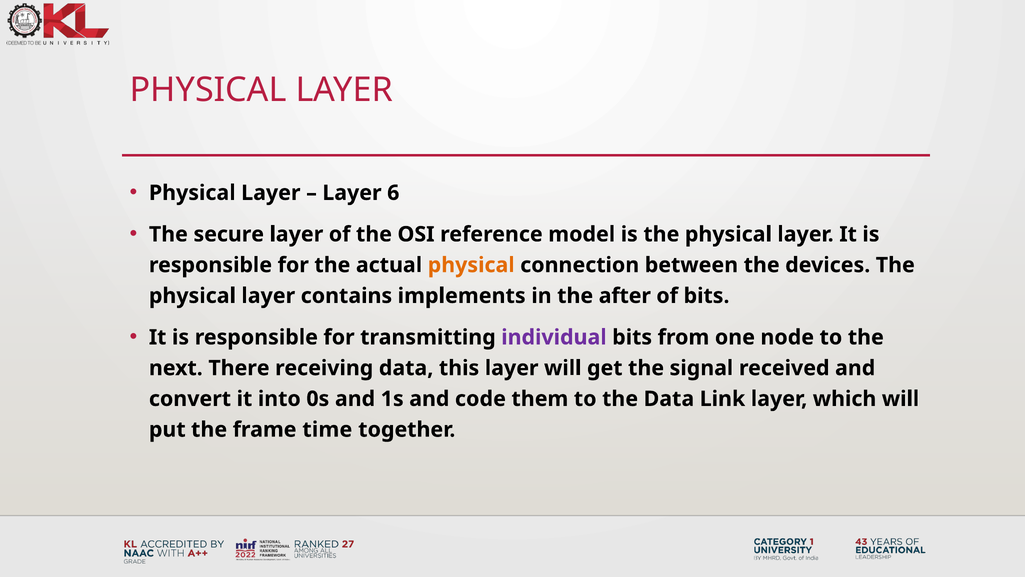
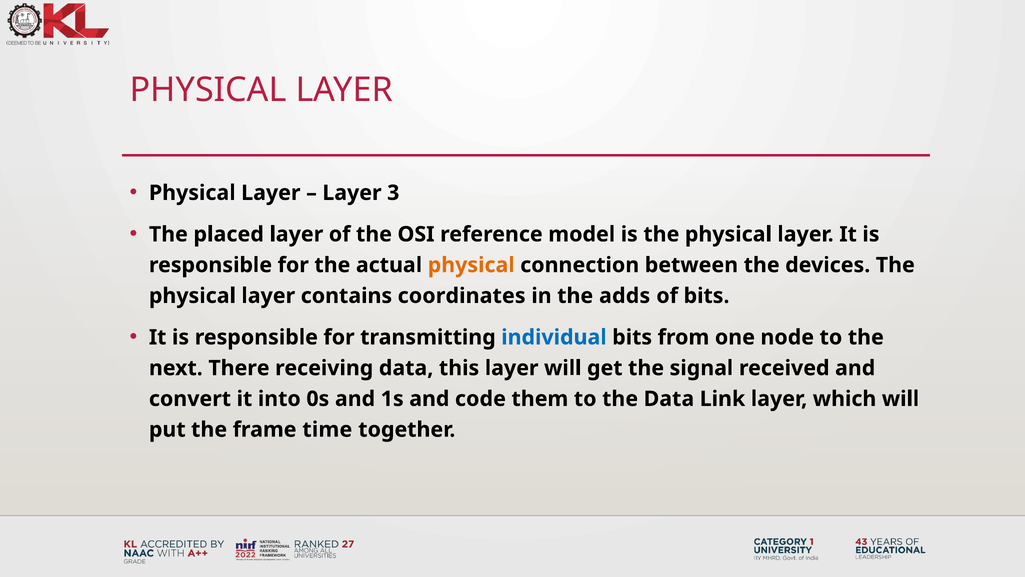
6: 6 -> 3 (393, 193)
secure: secure -> placed (229, 234)
implements: implements -> coordinates (462, 296)
after: after -> adds (625, 296)
individual colour: purple -> blue (554, 337)
